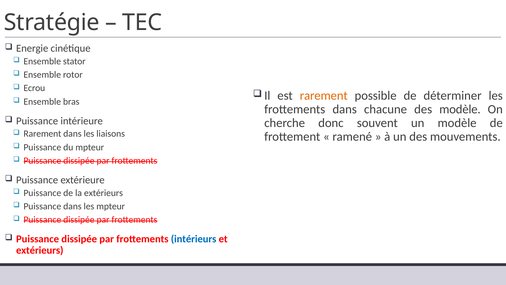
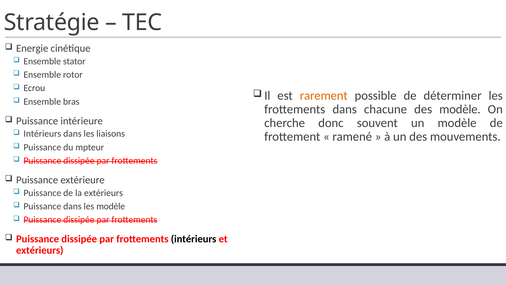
Rarement: Rarement -> Intérieurs (42, 134)
les mpteur: mpteur -> modèle (111, 206)
intérieurs colour: blue -> black (194, 239)
